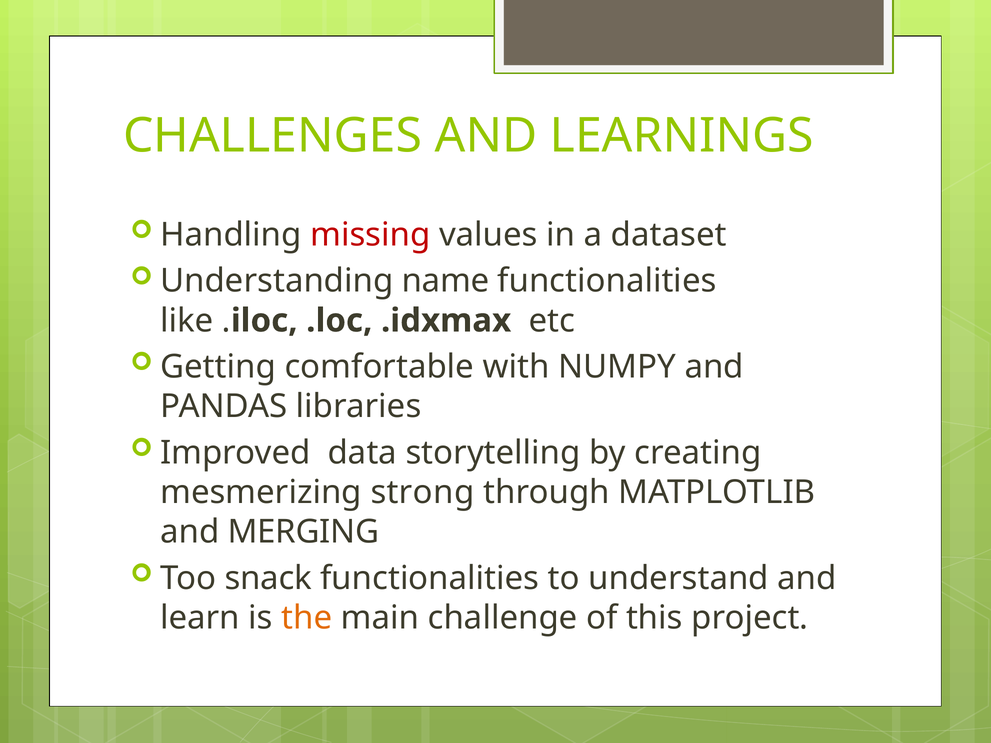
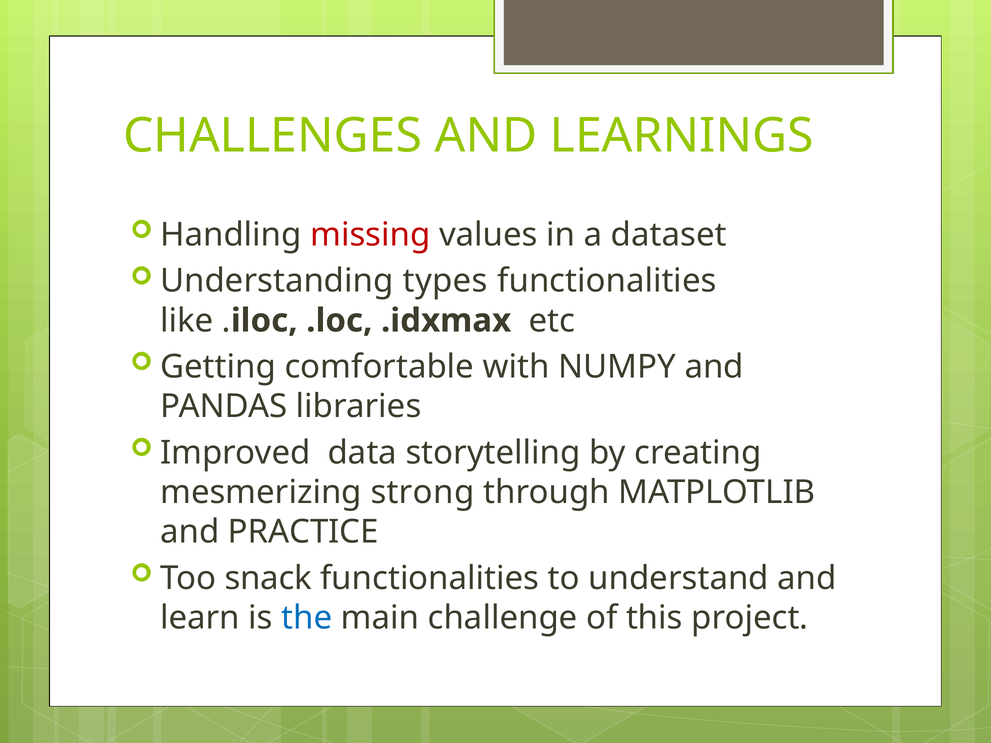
name: name -> types (445, 281)
MERGING: MERGING -> PRACTICE (303, 532)
the colour: orange -> blue (307, 618)
